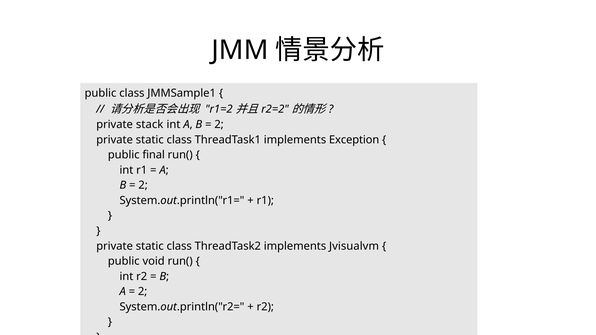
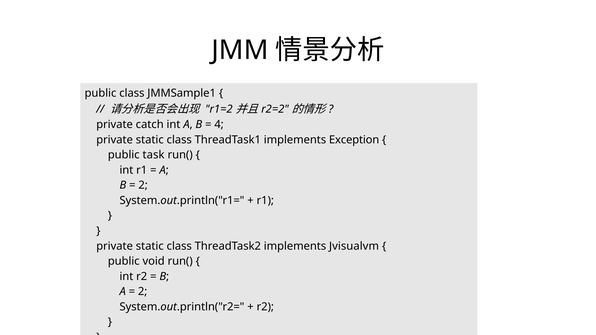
stack: stack -> catch (150, 125)
2: 2 -> 4 (219, 125)
final: final -> task (154, 155)
